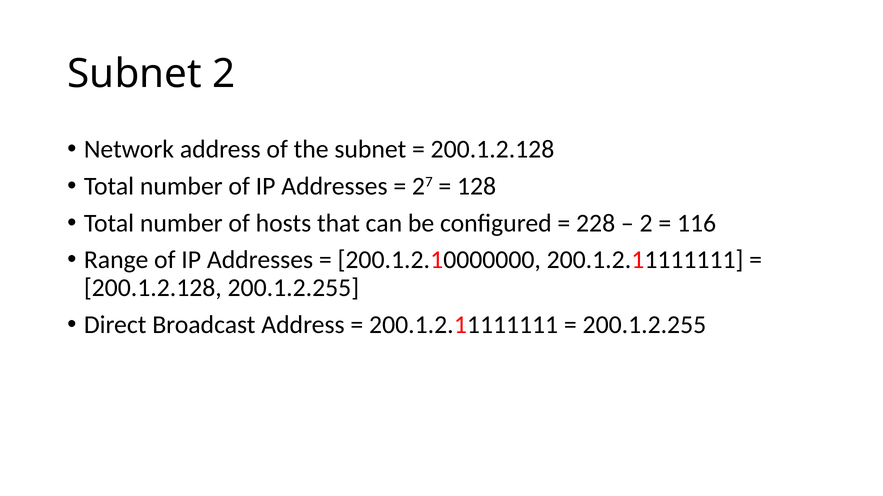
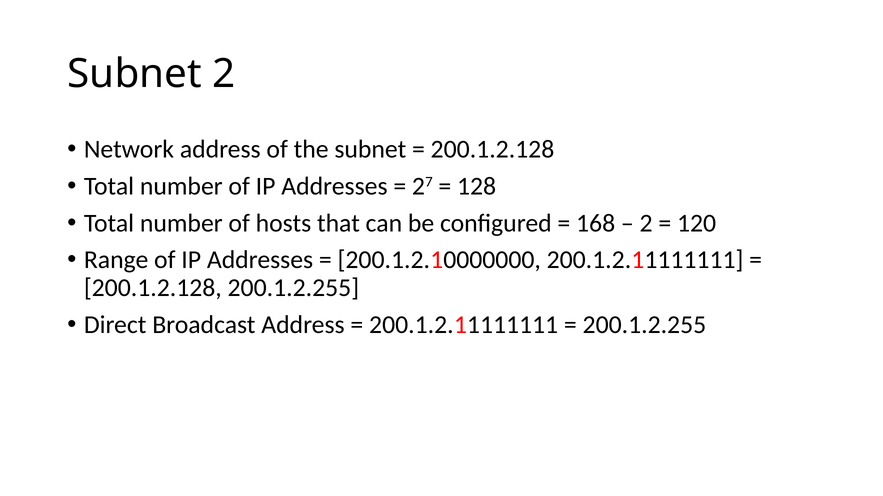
228: 228 -> 168 (596, 223)
116: 116 -> 120 (697, 223)
